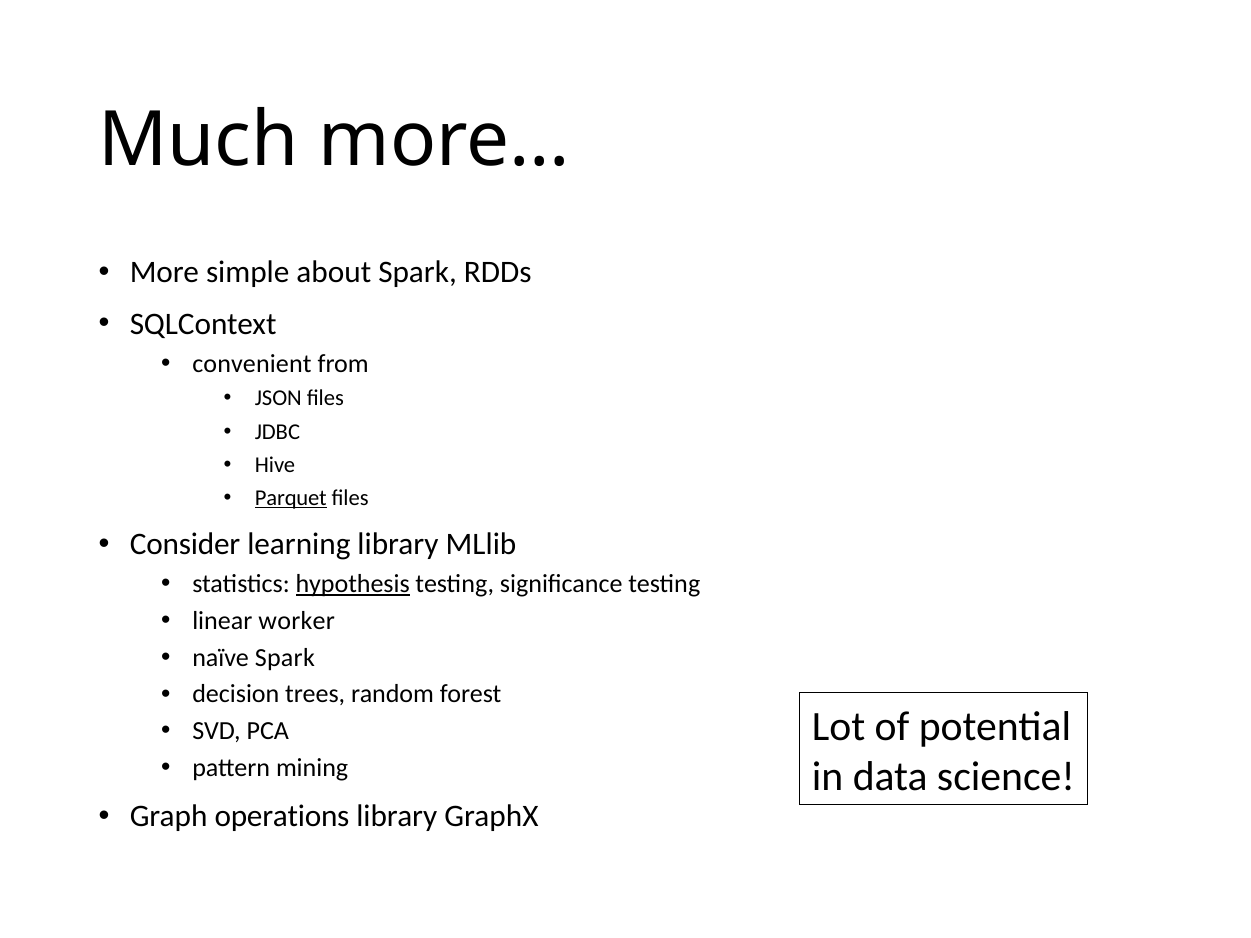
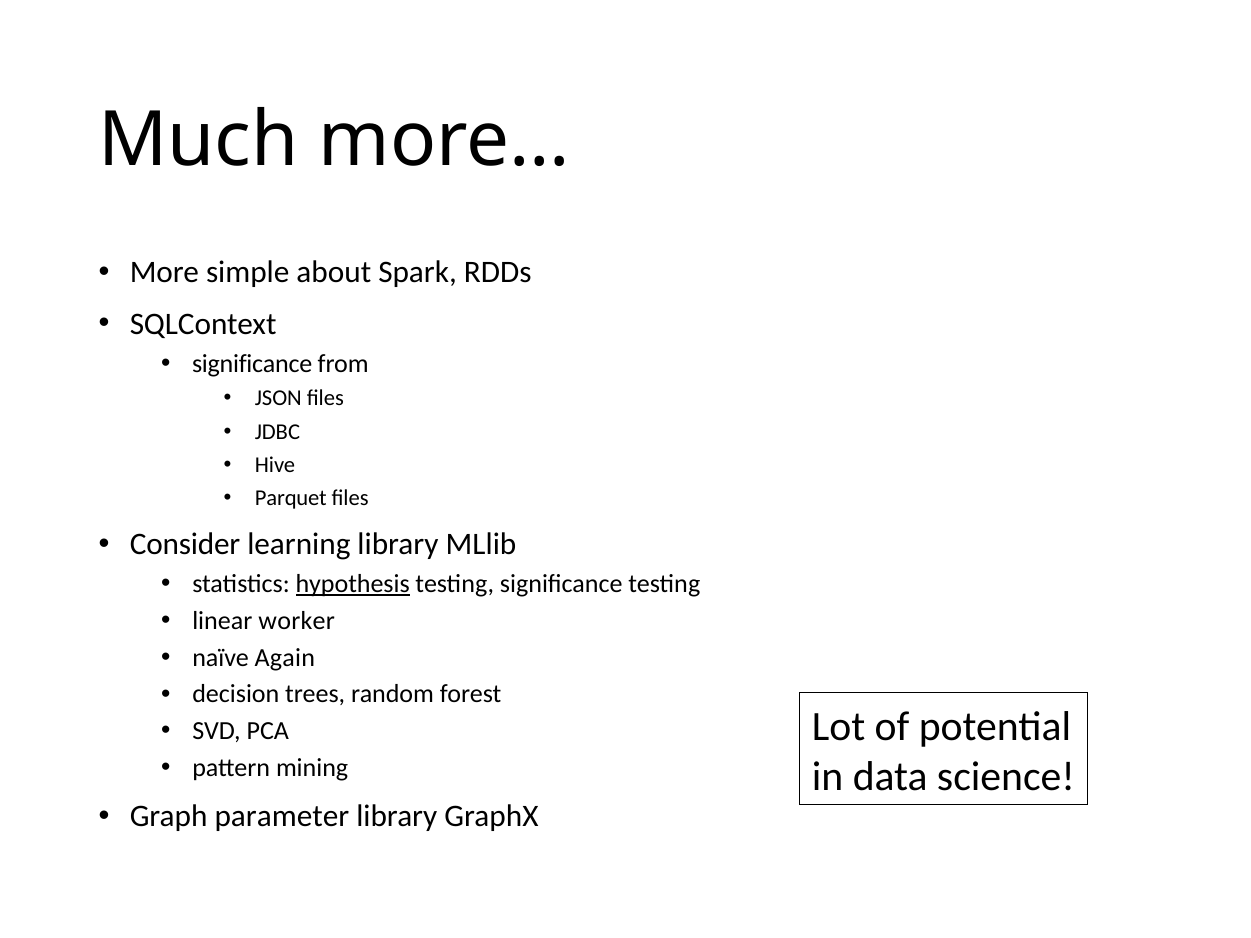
convenient: convenient -> significance (252, 364)
Parquet underline: present -> none (291, 498)
naïve Spark: Spark -> Again (285, 658)
operations: operations -> parameter (282, 817)
